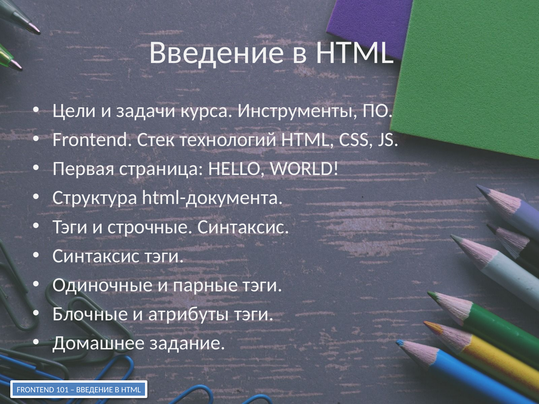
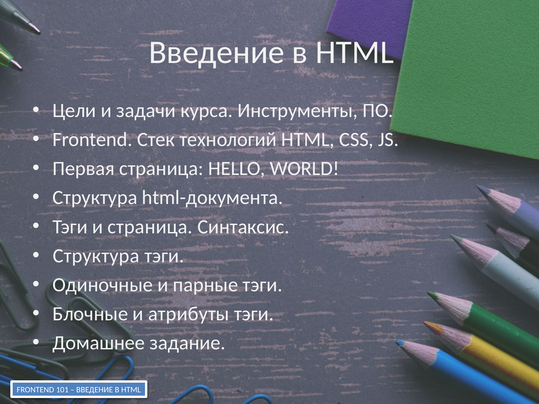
и строчные: строчные -> страница (150, 227)
Синтаксис: Синтаксис -> Структура (96, 256)
